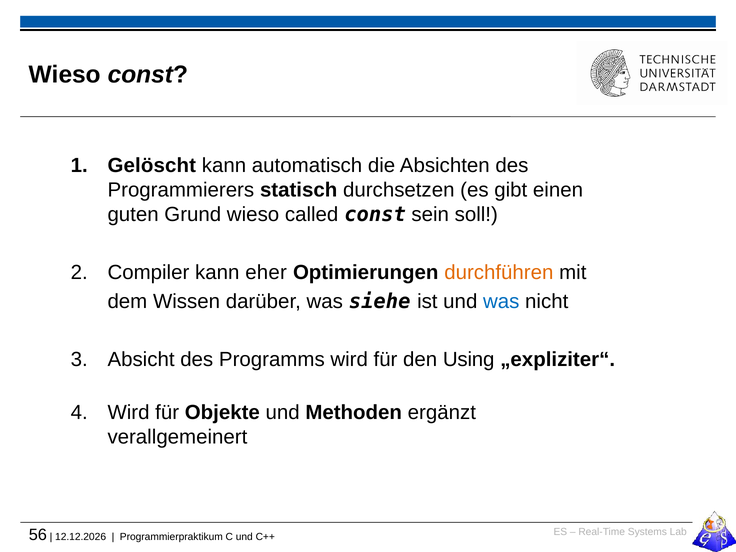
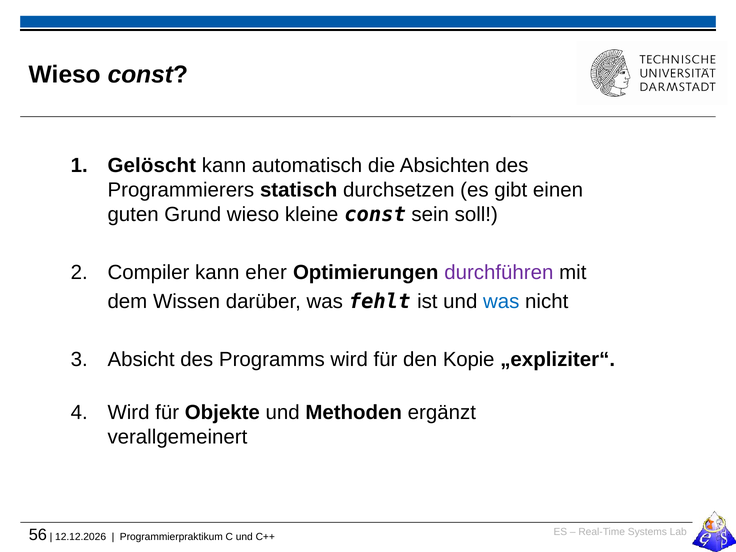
called: called -> kleine (312, 215)
durchführen colour: orange -> purple (499, 273)
siehe: siehe -> fehlt (380, 301)
Using: Using -> Kopie (469, 359)
